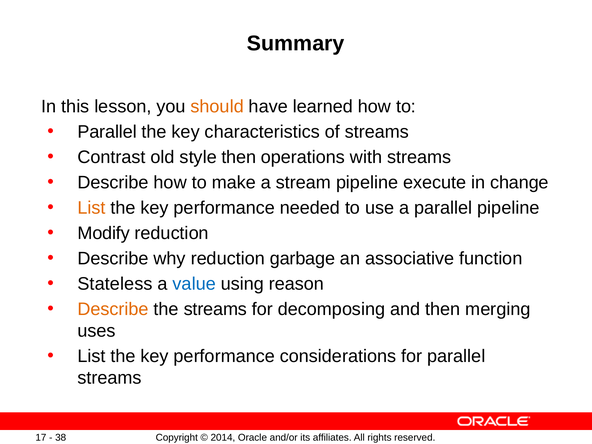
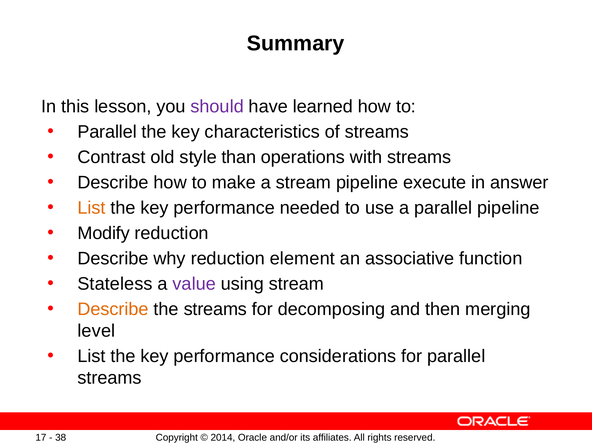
should colour: orange -> purple (217, 107)
style then: then -> than (239, 157)
change: change -> answer (519, 183)
garbage: garbage -> element (302, 259)
value colour: blue -> purple (194, 284)
using reason: reason -> stream (296, 284)
uses: uses -> level (96, 331)
